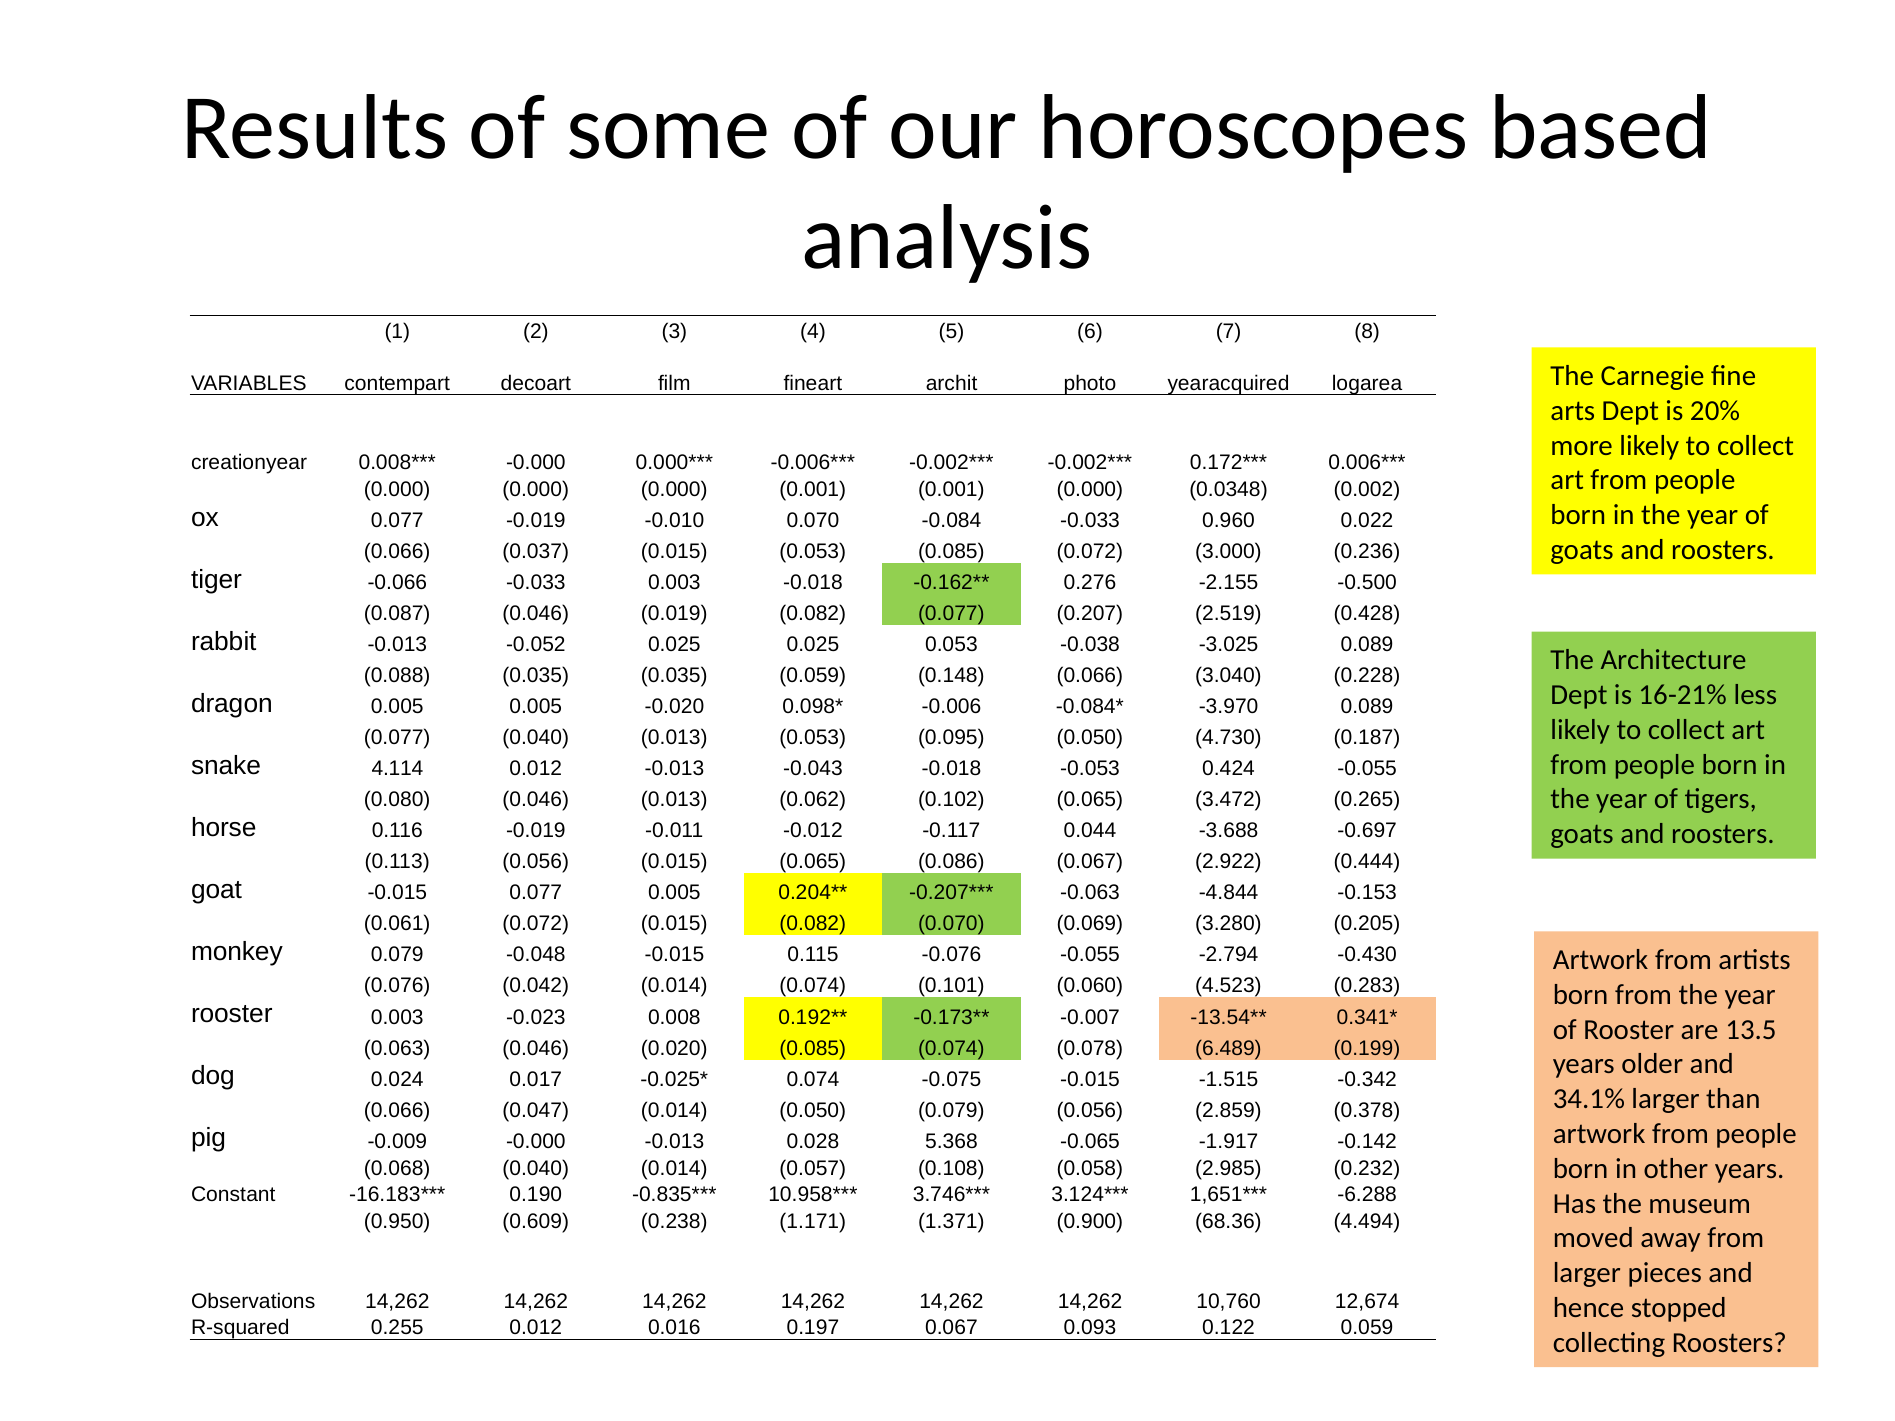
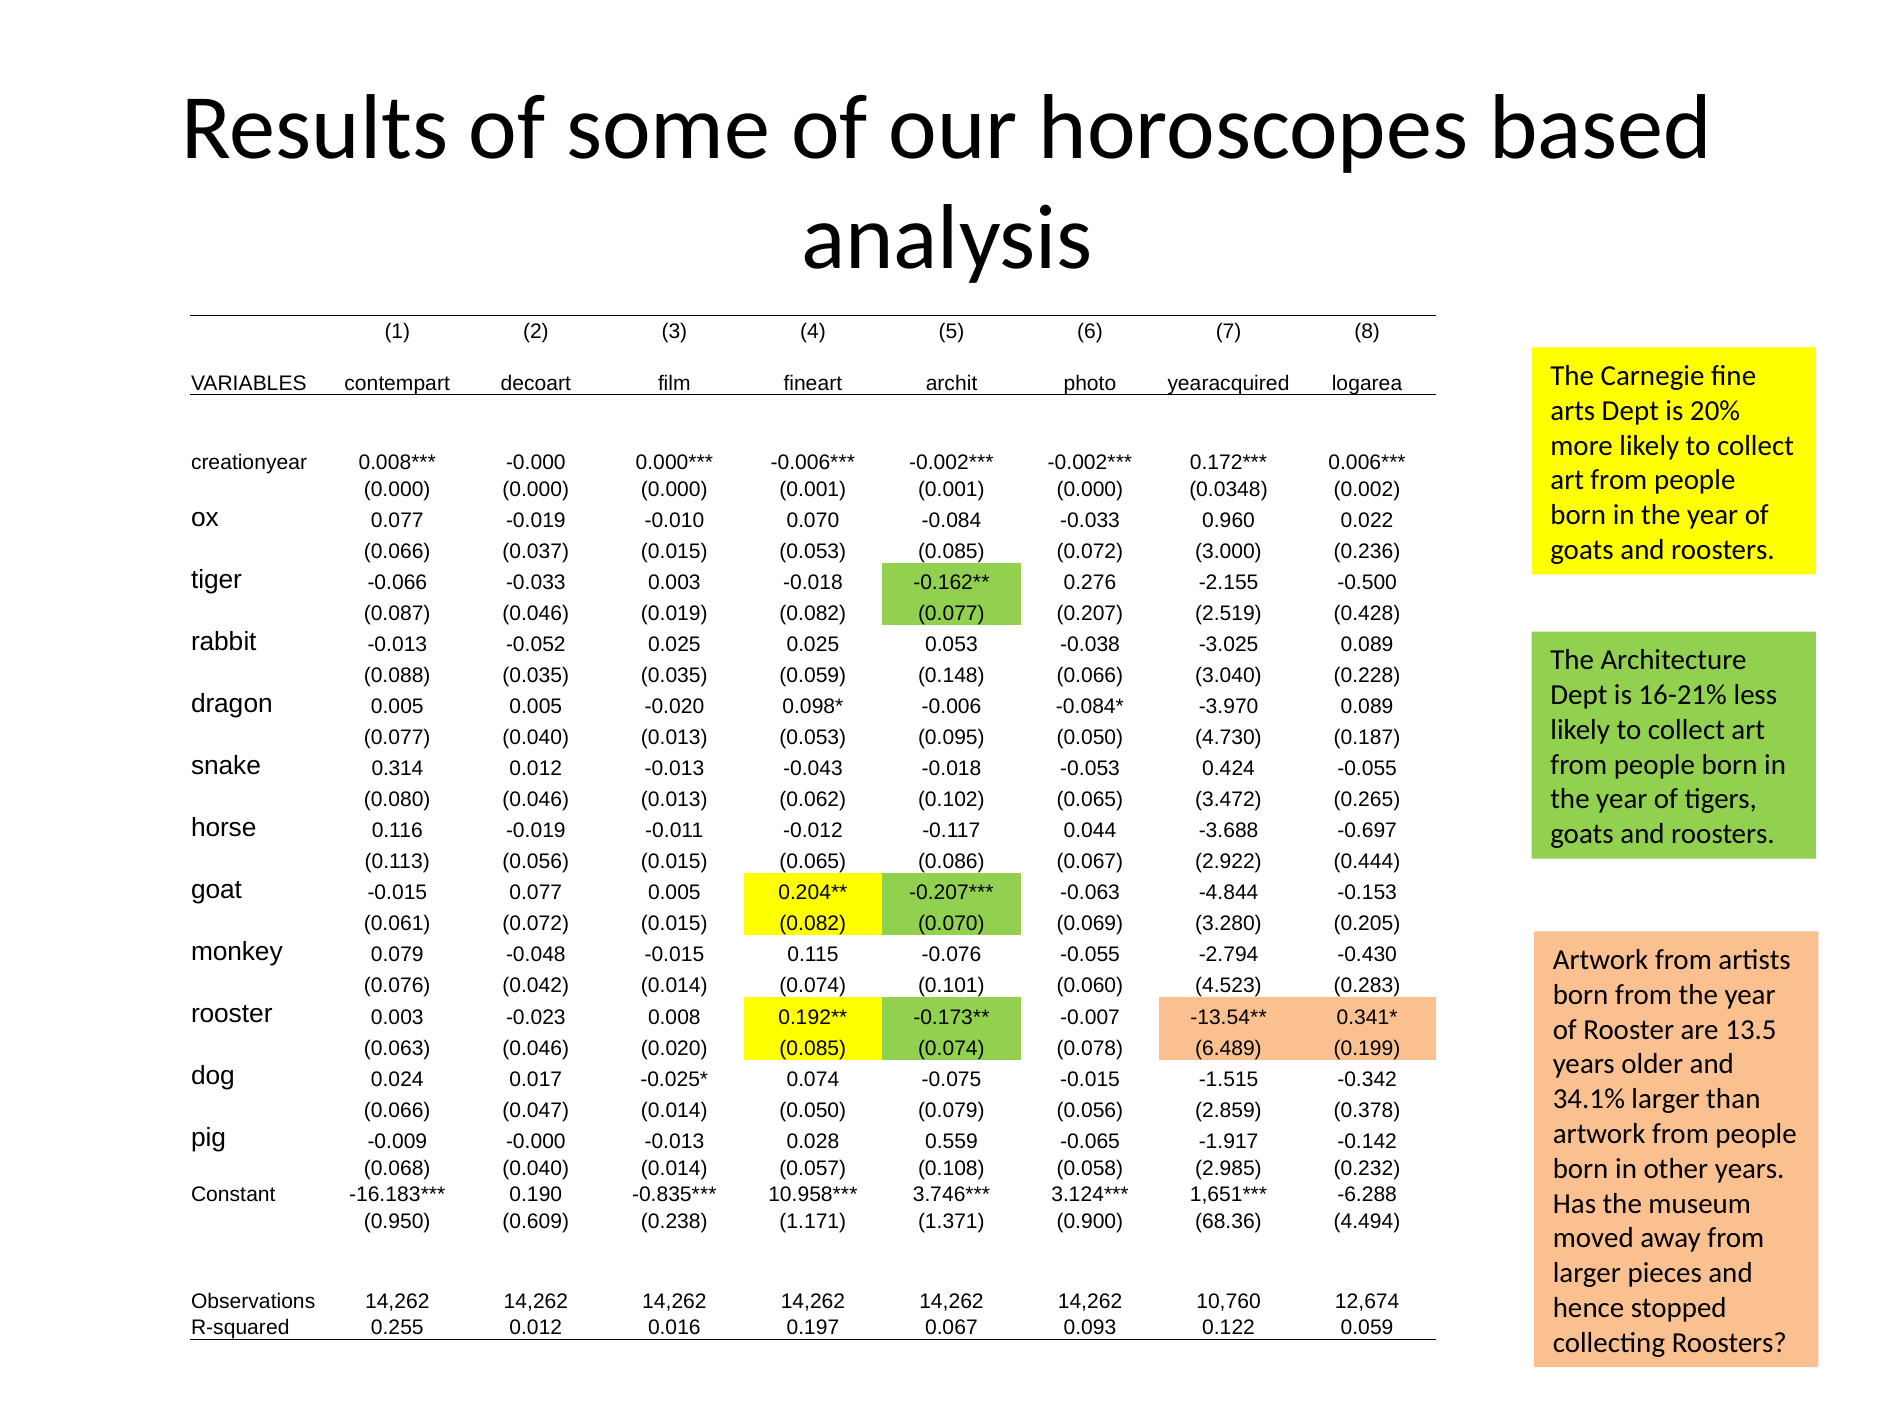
4.114: 4.114 -> 0.314 (397, 769)
5.368: 5.368 -> 0.559 (951, 1141)
